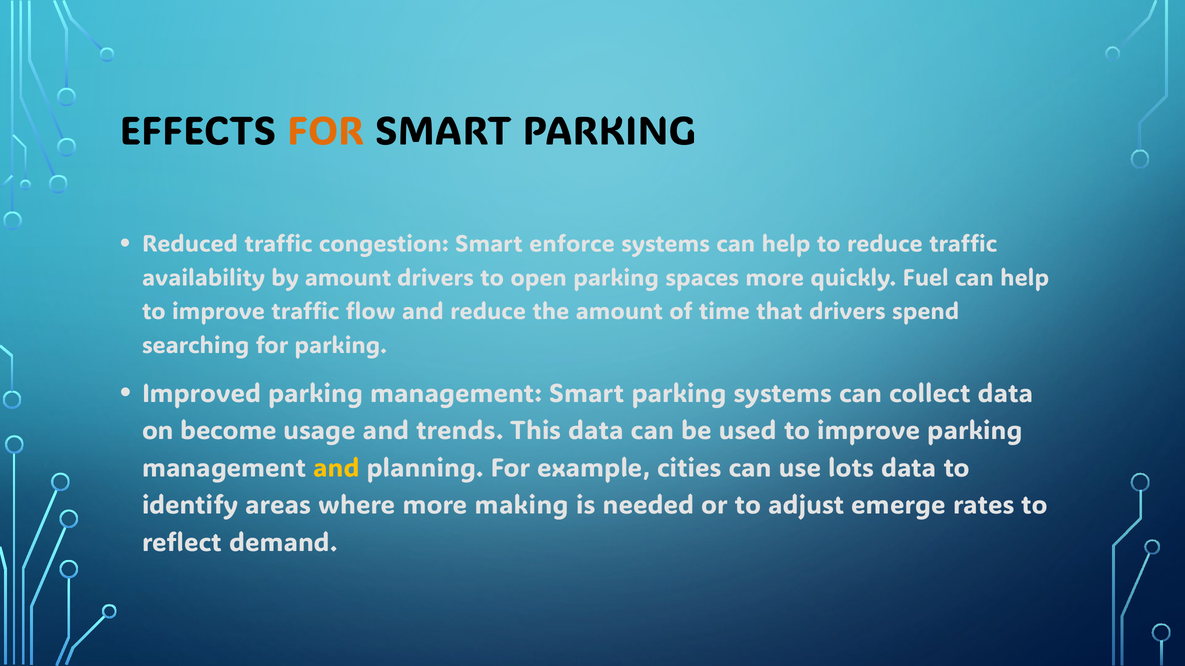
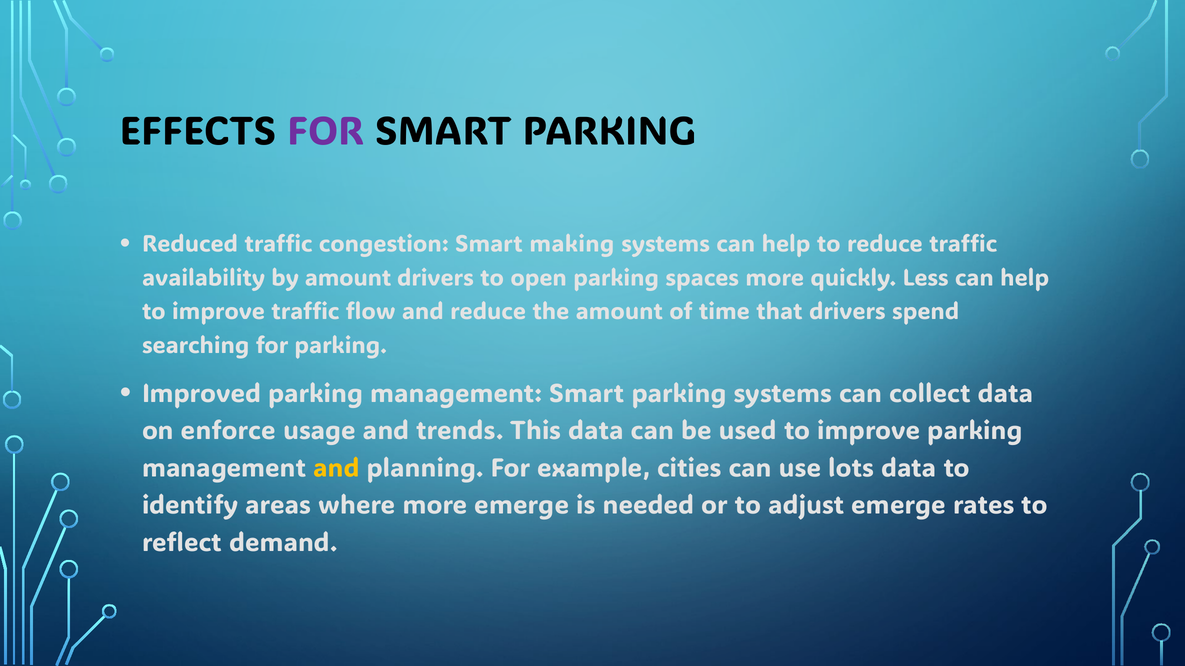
FOR colour: orange -> purple (326, 132)
enforce: enforce -> making (572, 244)
Fuel: Fuel -> Less (926, 278)
become: become -> enforce (228, 431)
more making: making -> emerge (522, 506)
